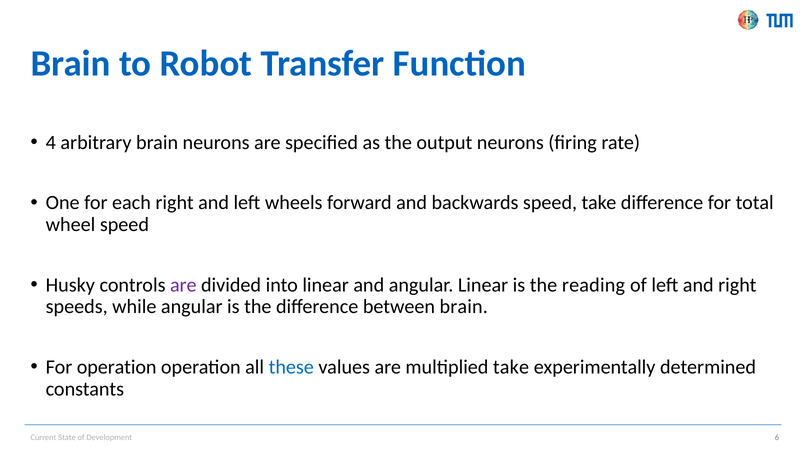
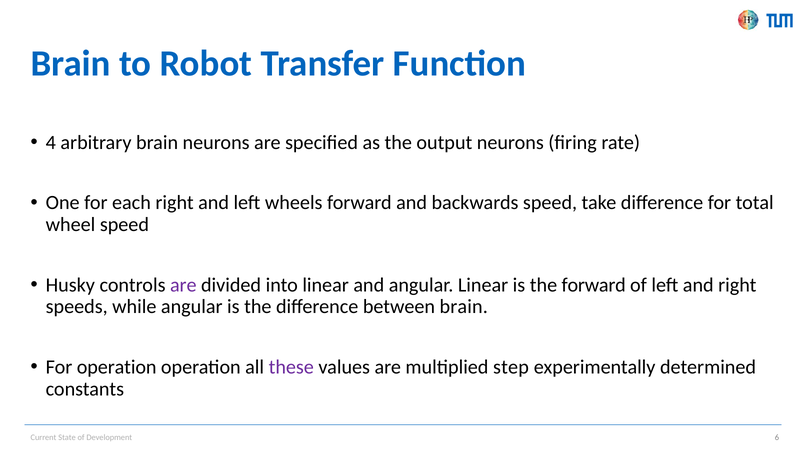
the reading: reading -> forward (594, 285)
these colour: blue -> purple (291, 367)
multiplied take: take -> step (511, 367)
